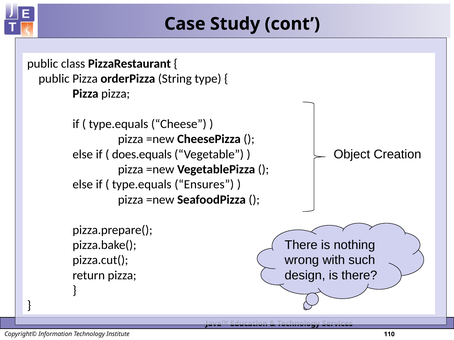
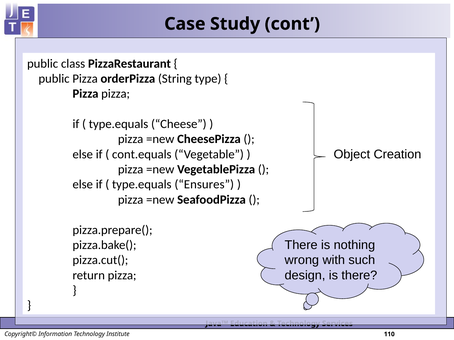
does.equals: does.equals -> cont.equals (142, 154)
